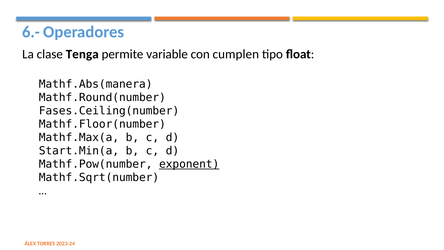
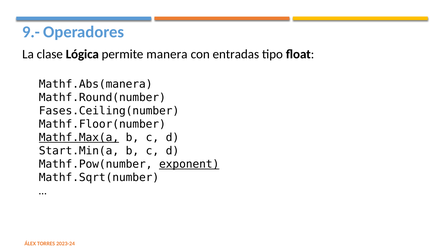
6.-: 6.- -> 9.- (31, 32)
Tenga: Tenga -> Lógica (82, 54)
variable: variable -> manera (167, 54)
cumplen: cumplen -> entradas (236, 54)
Mathf.Max(a underline: none -> present (79, 137)
